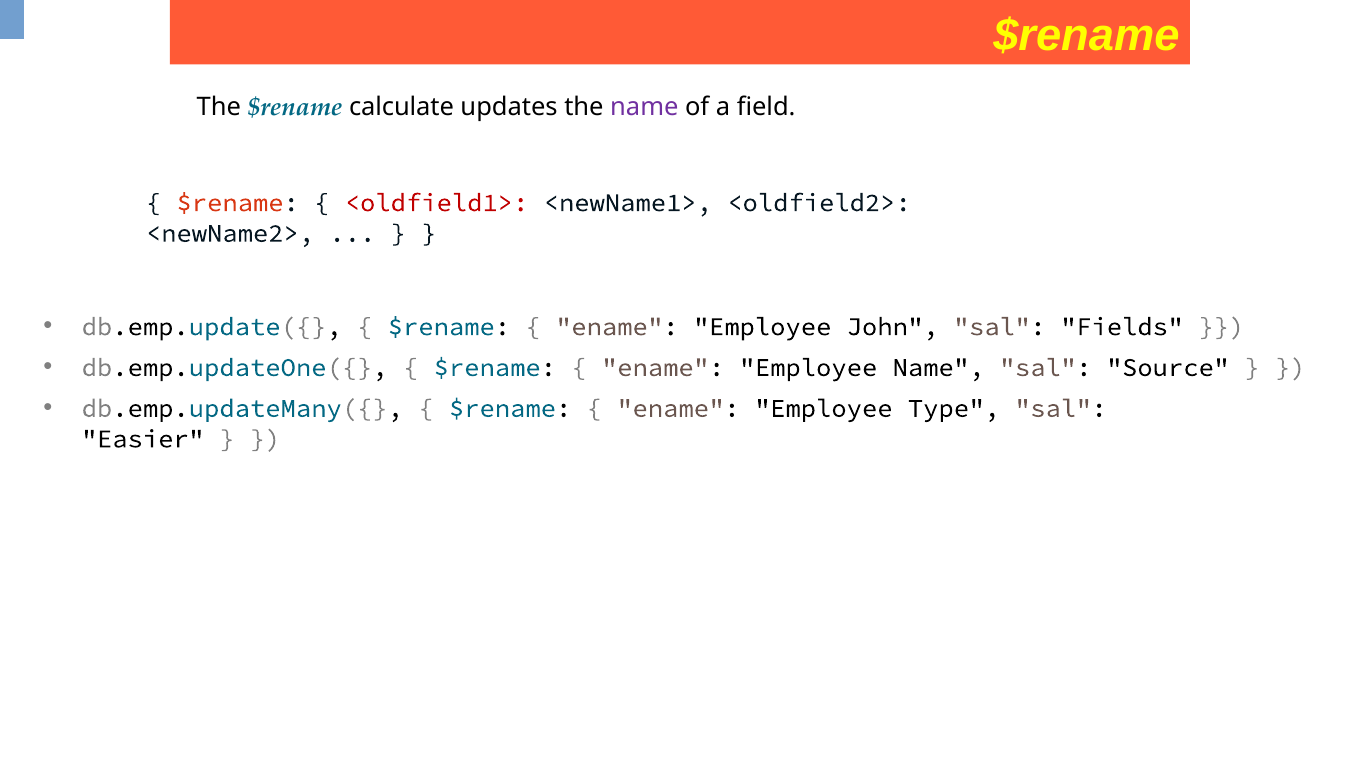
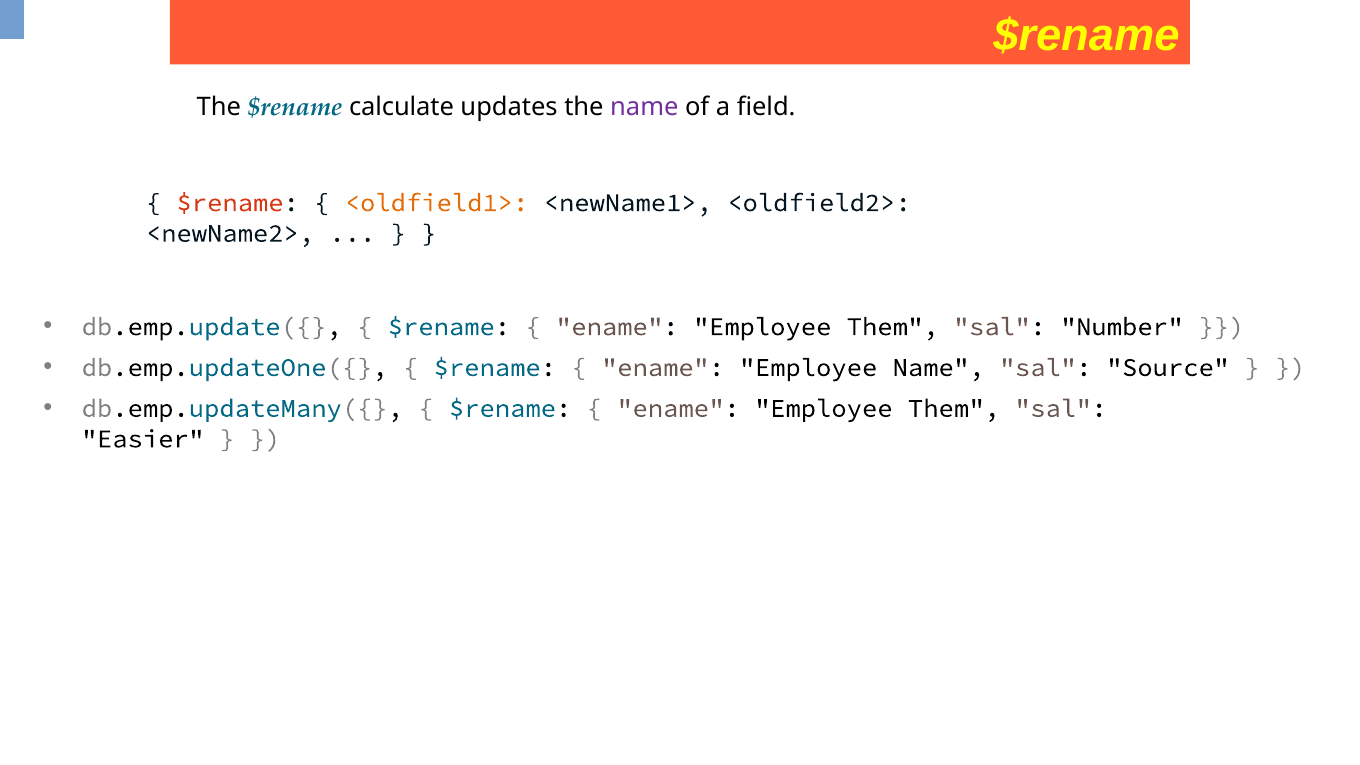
<oldfield1> colour: red -> orange (437, 203)
John: John -> Them (893, 327)
Fields: Fields -> Number (1122, 327)
Type: Type -> Them (954, 408)
